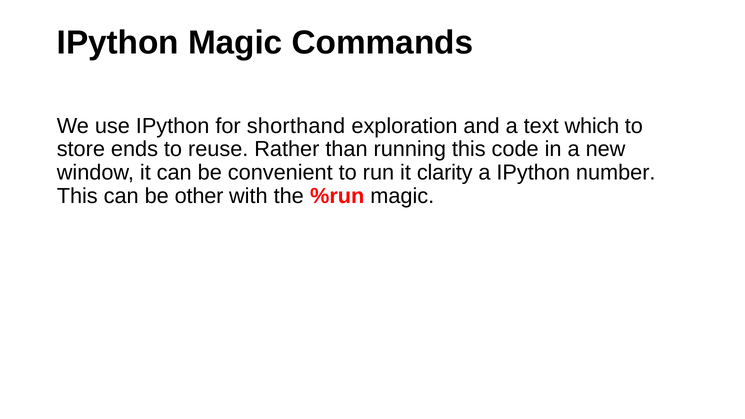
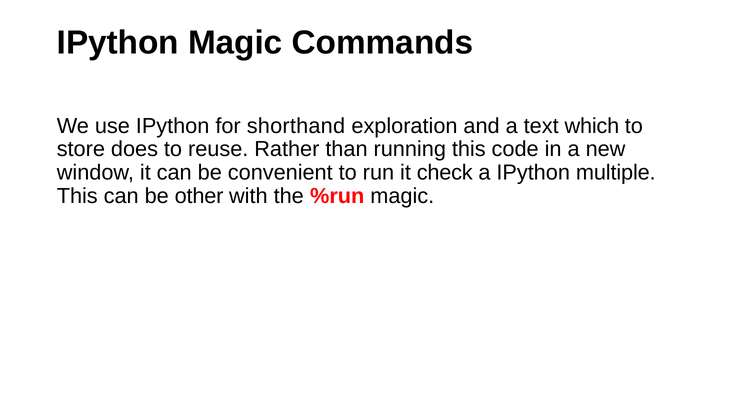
ends: ends -> does (134, 149)
clarity: clarity -> check (445, 173)
number: number -> multiple (616, 173)
